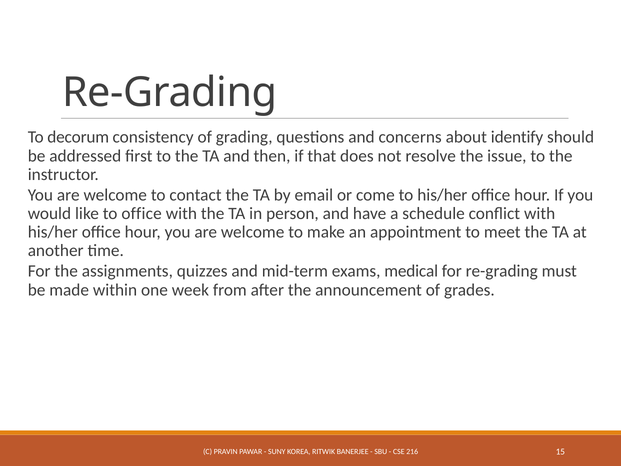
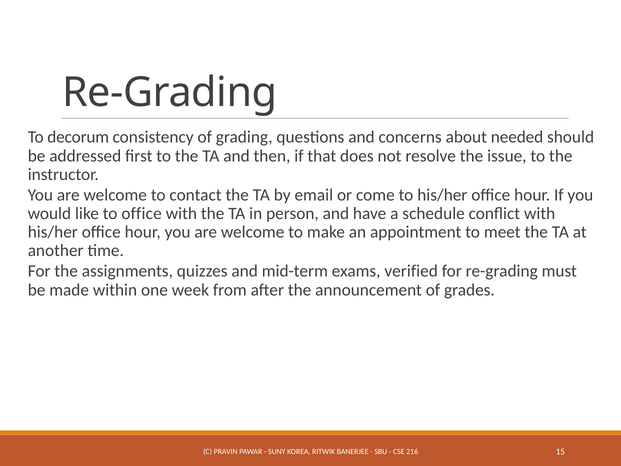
identify: identify -> needed (517, 137)
medical: medical -> verified (411, 271)
